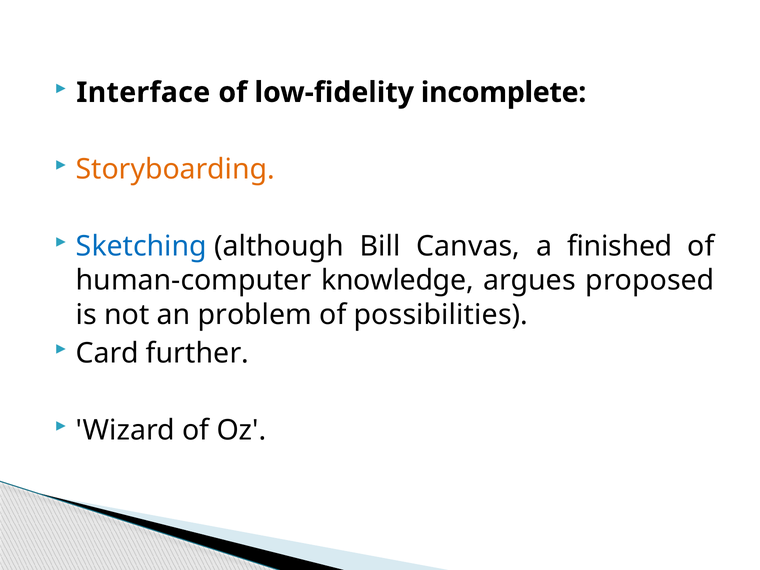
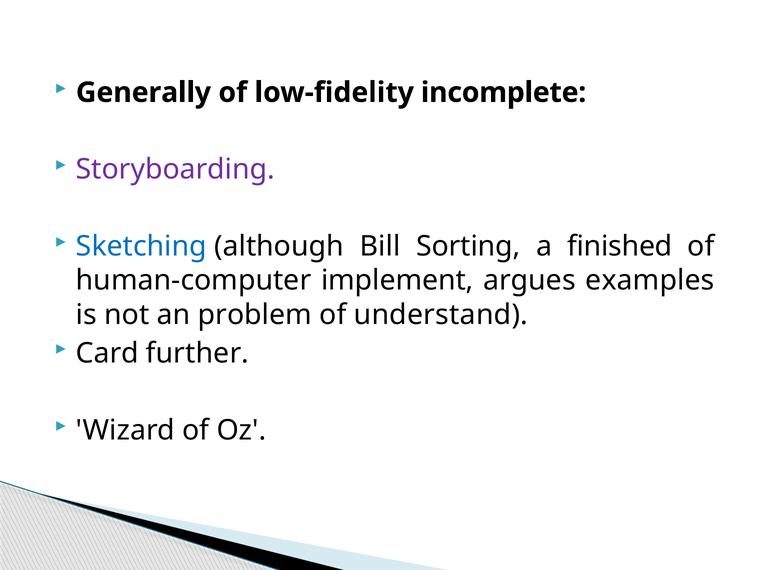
Interface: Interface -> Generally (143, 93)
Storyboarding colour: orange -> purple (175, 169)
Canvas: Canvas -> Sorting (468, 246)
knowledge: knowledge -> implement (397, 281)
proposed: proposed -> examples (650, 281)
possibilities: possibilities -> understand (441, 315)
